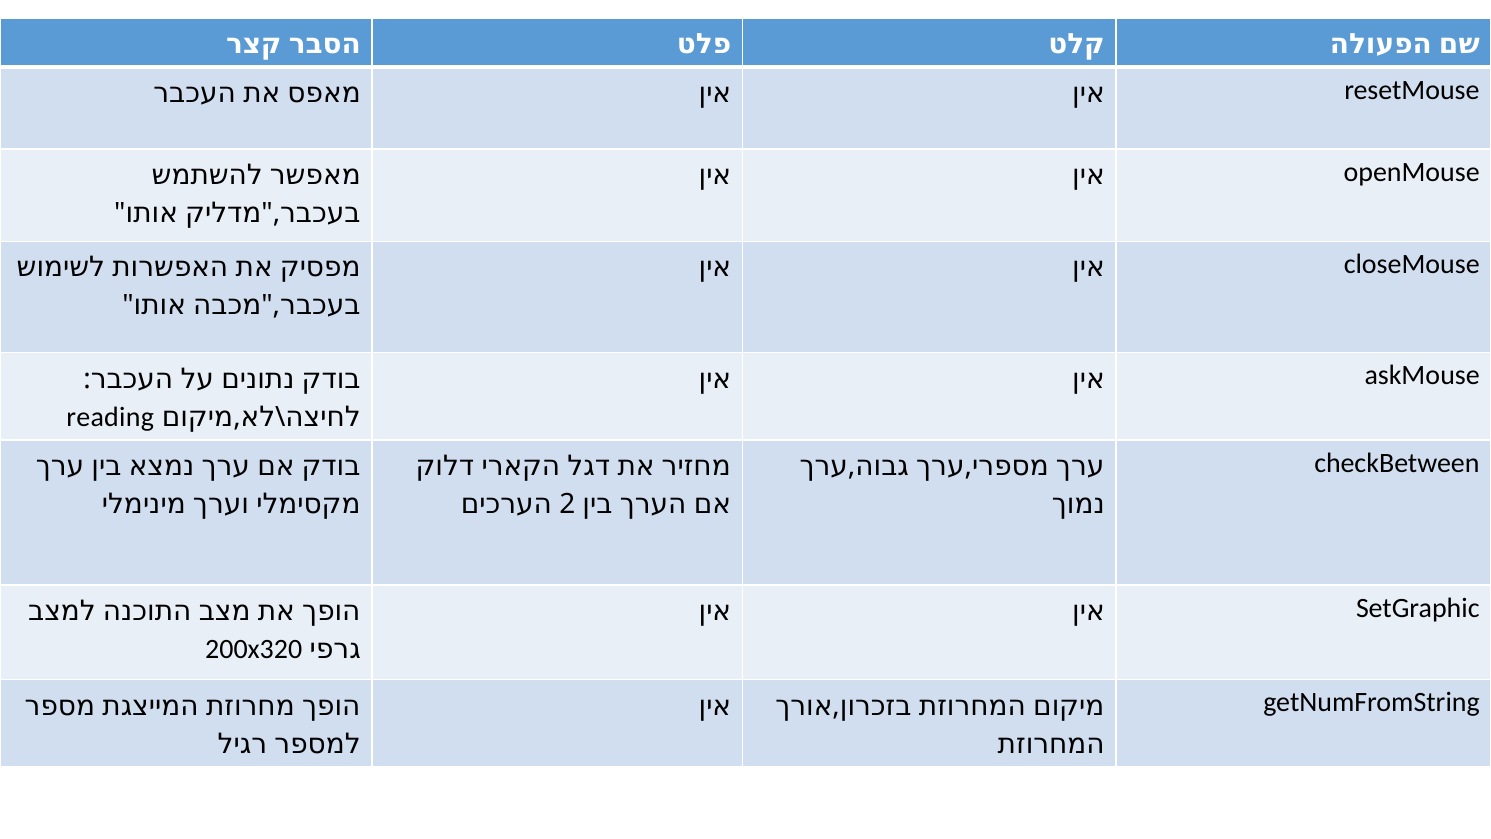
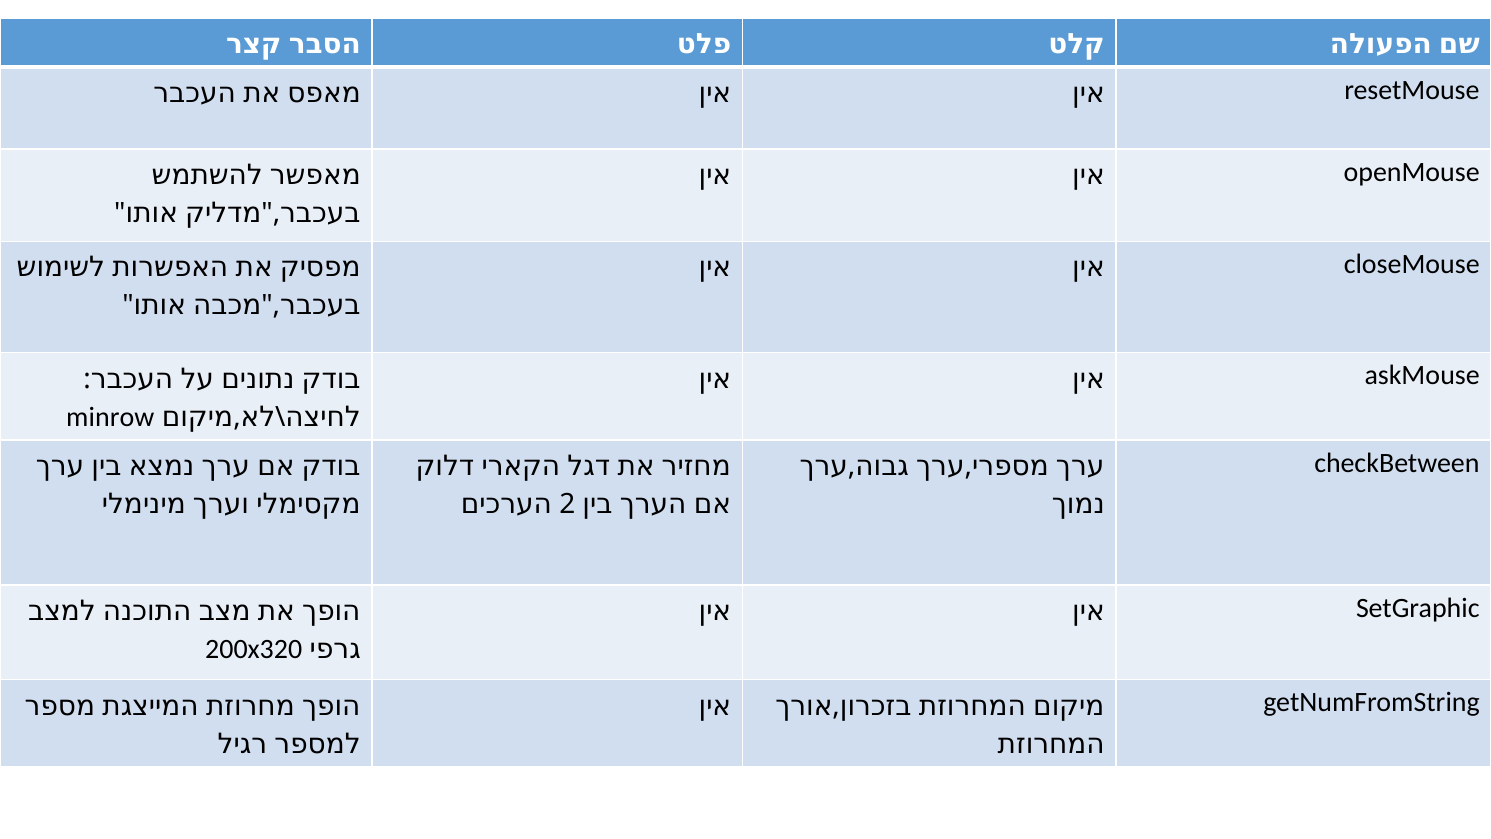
reading: reading -> minrow (110, 417)
